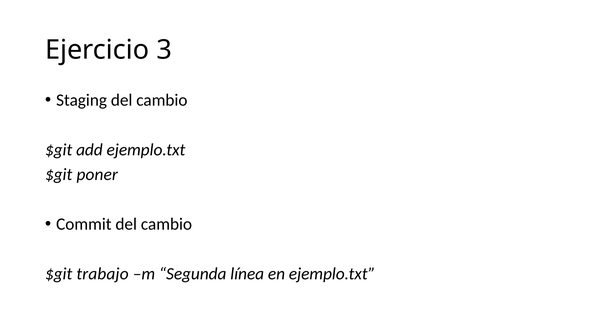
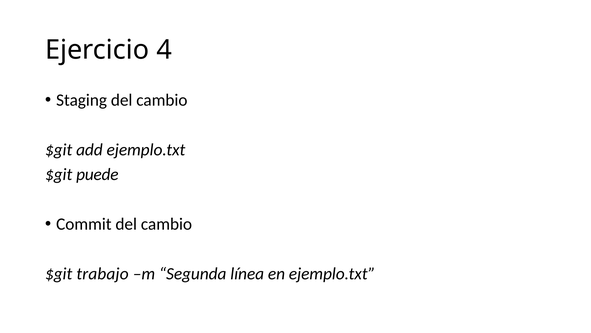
3: 3 -> 4 (164, 50)
poner: poner -> puede (97, 174)
